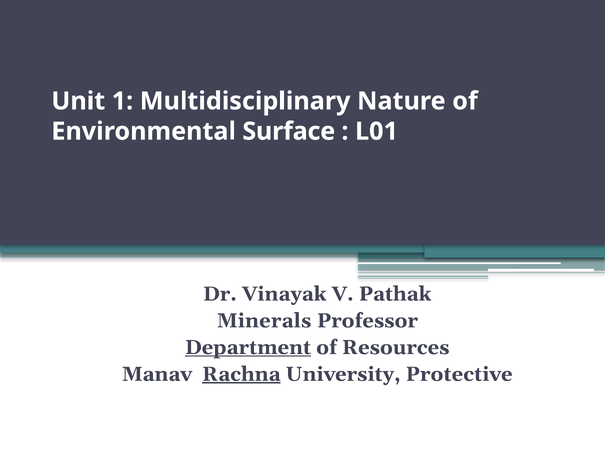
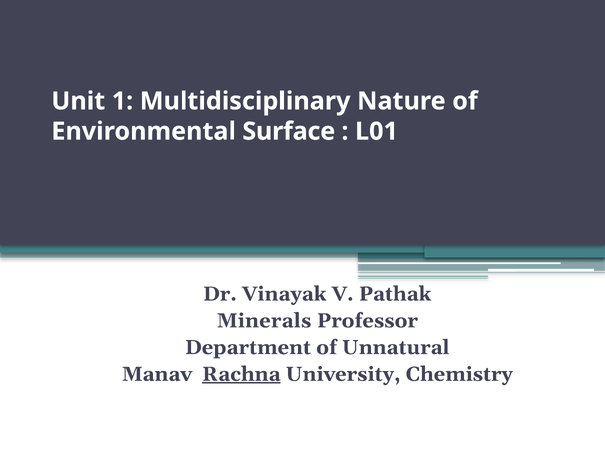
Department underline: present -> none (248, 347)
Resources: Resources -> Unnatural (396, 347)
Protective: Protective -> Chemistry (459, 374)
